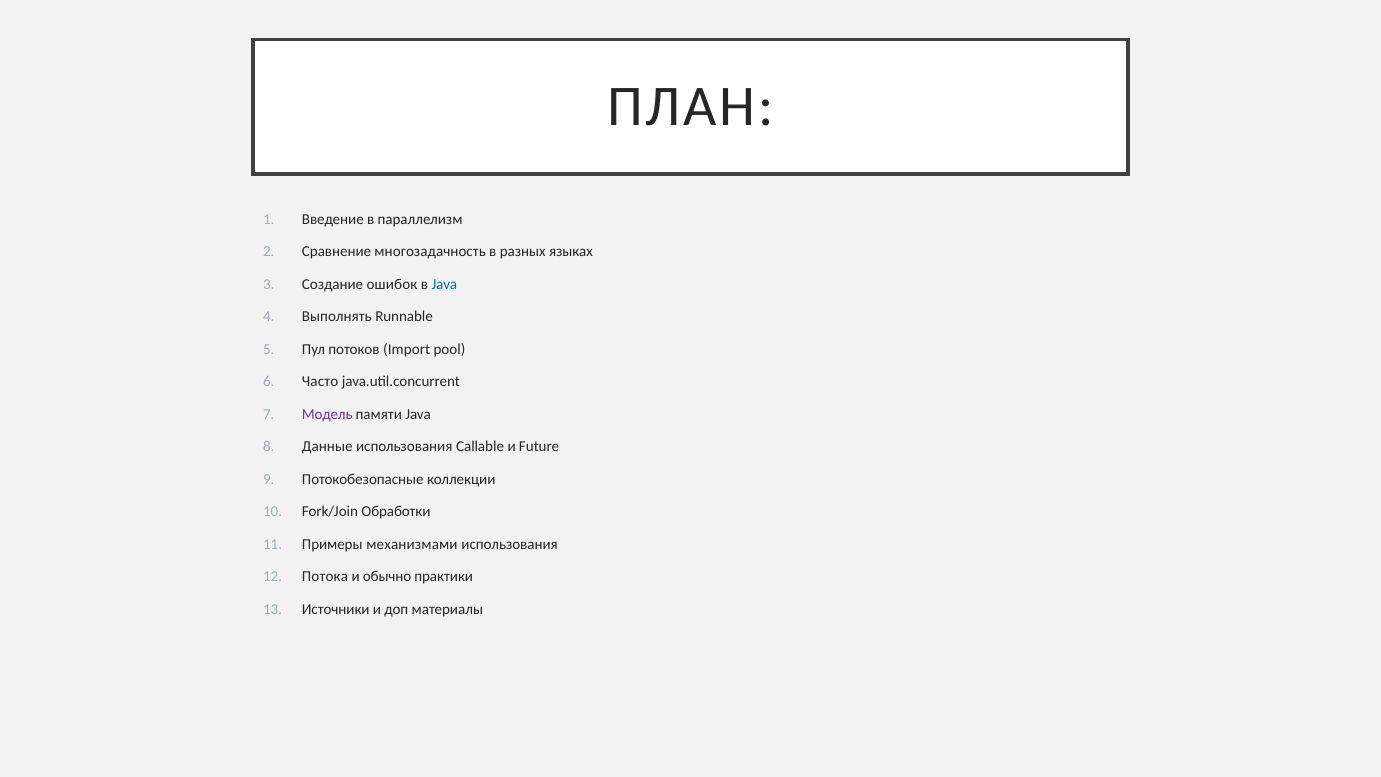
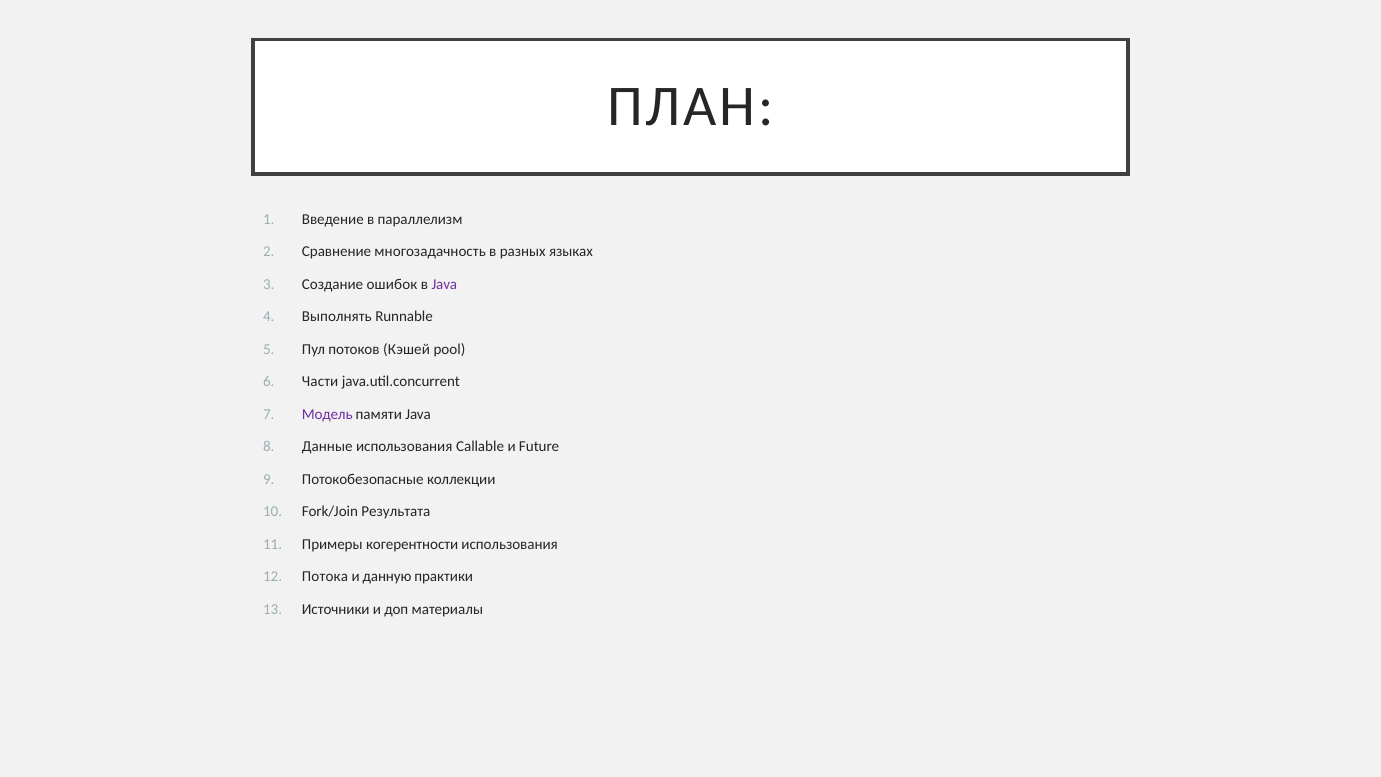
Java colour: blue -> purple (444, 284)
Import: Import -> Кэшей (407, 349)
Часто: Часто -> Части (320, 382)
Обработки: Обработки -> Результата (396, 512)
механизмами: механизмами -> когерентности (412, 544)
обычно: обычно -> данную (387, 577)
